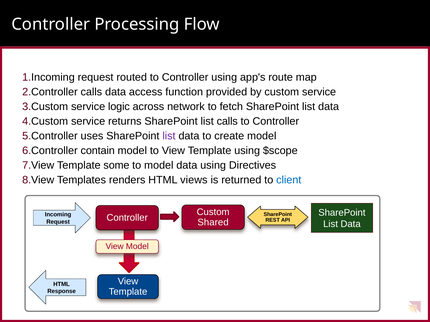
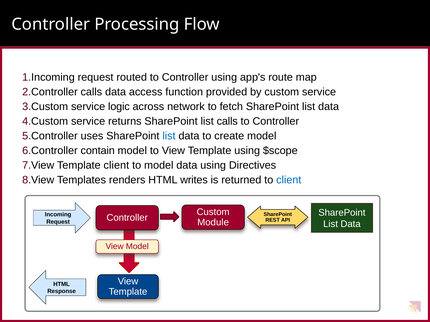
list colour: purple -> blue (169, 136)
Template some: some -> client (116, 166)
views: views -> writes (194, 180)
Shared: Shared -> Module (213, 223)
